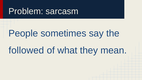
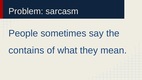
followed: followed -> contains (26, 50)
